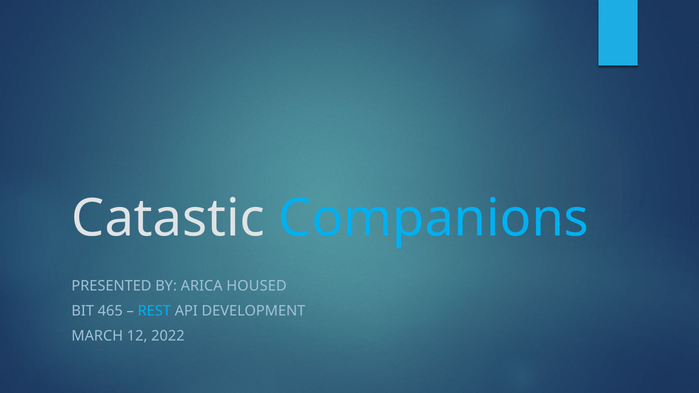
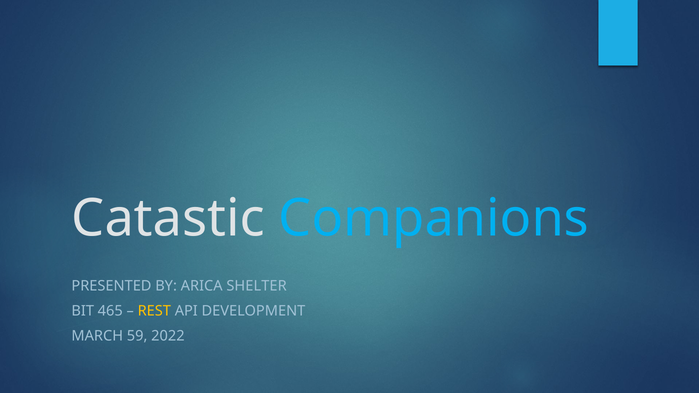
HOUSED: HOUSED -> SHELTER (257, 286)
REST colour: light blue -> yellow (154, 311)
12: 12 -> 59 (137, 336)
